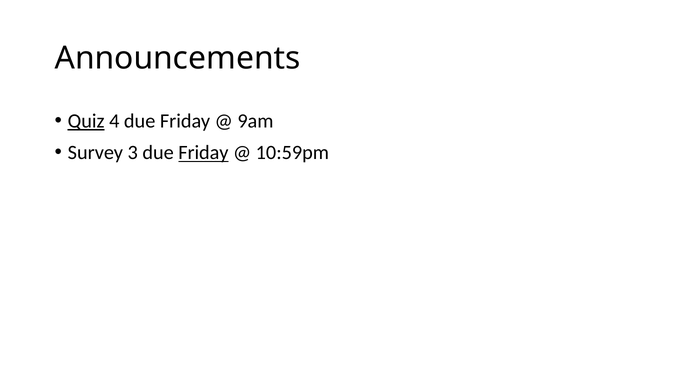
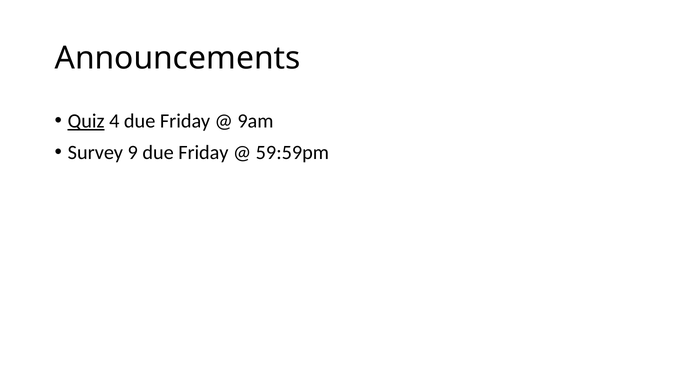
3: 3 -> 9 (133, 153)
Friday underline: present -> none (203, 153)
10:59pm: 10:59pm -> 59:59pm (292, 153)
